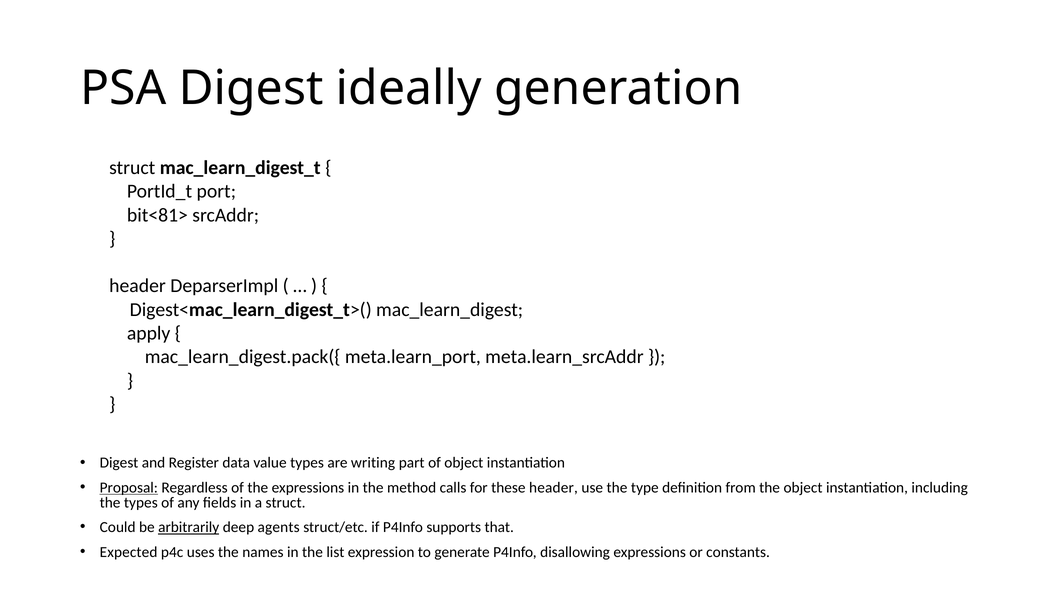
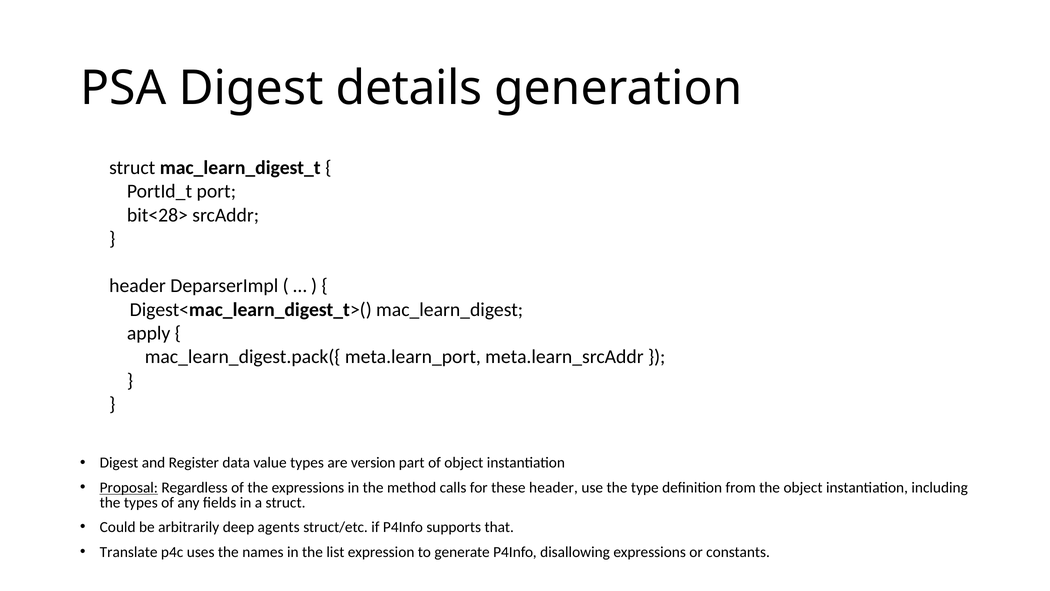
ideally: ideally -> details (409, 88)
bit<81>: bit<81> -> bit<28> (157, 215)
writing: writing -> version (373, 463)
arbitrarily underline: present -> none (189, 527)
Expected: Expected -> Translate (129, 552)
